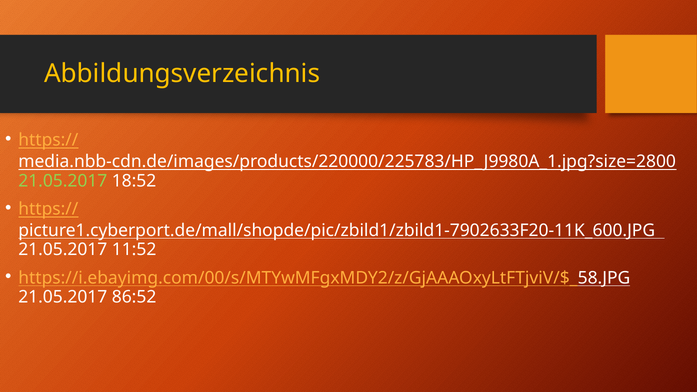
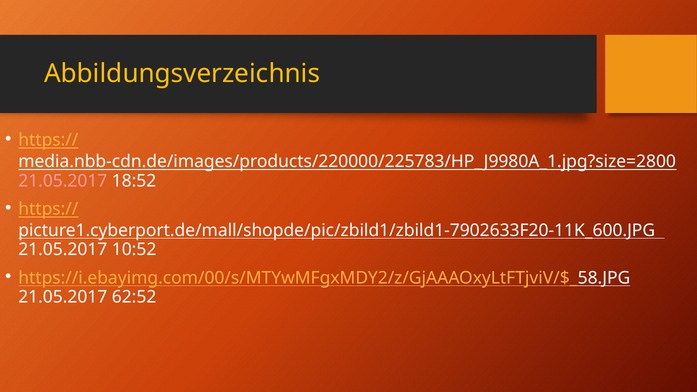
21.05.2017 colour: light green -> pink (63, 181)
11:52: 11:52 -> 10:52 (134, 250)
86:52: 86:52 -> 62:52 (134, 297)
